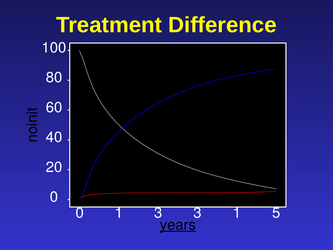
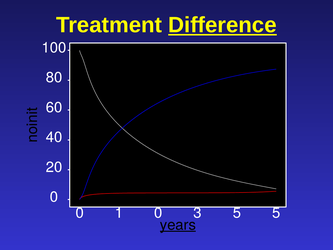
Difference underline: none -> present (222, 25)
1 3: 3 -> 0 (158, 213)
3 1: 1 -> 5 (237, 213)
